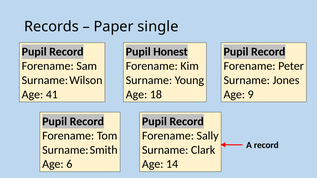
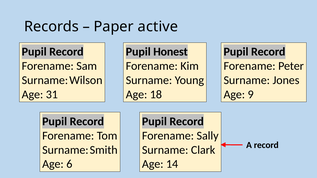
single: single -> active (158, 27)
41: 41 -> 31 (52, 95)
